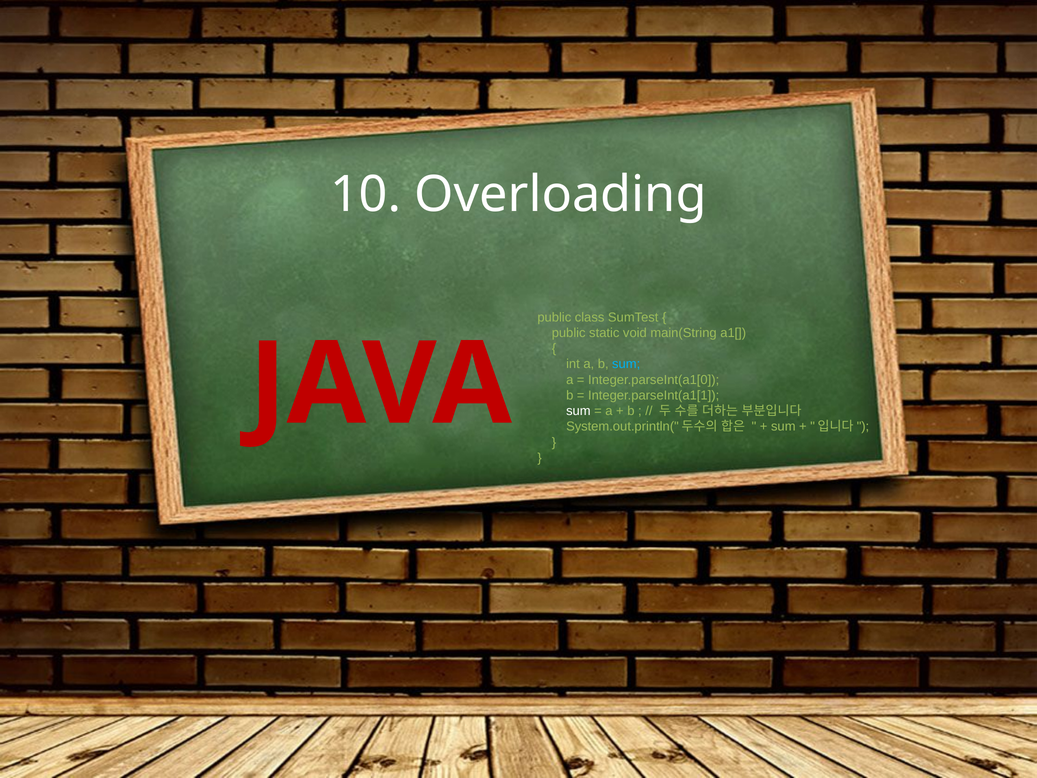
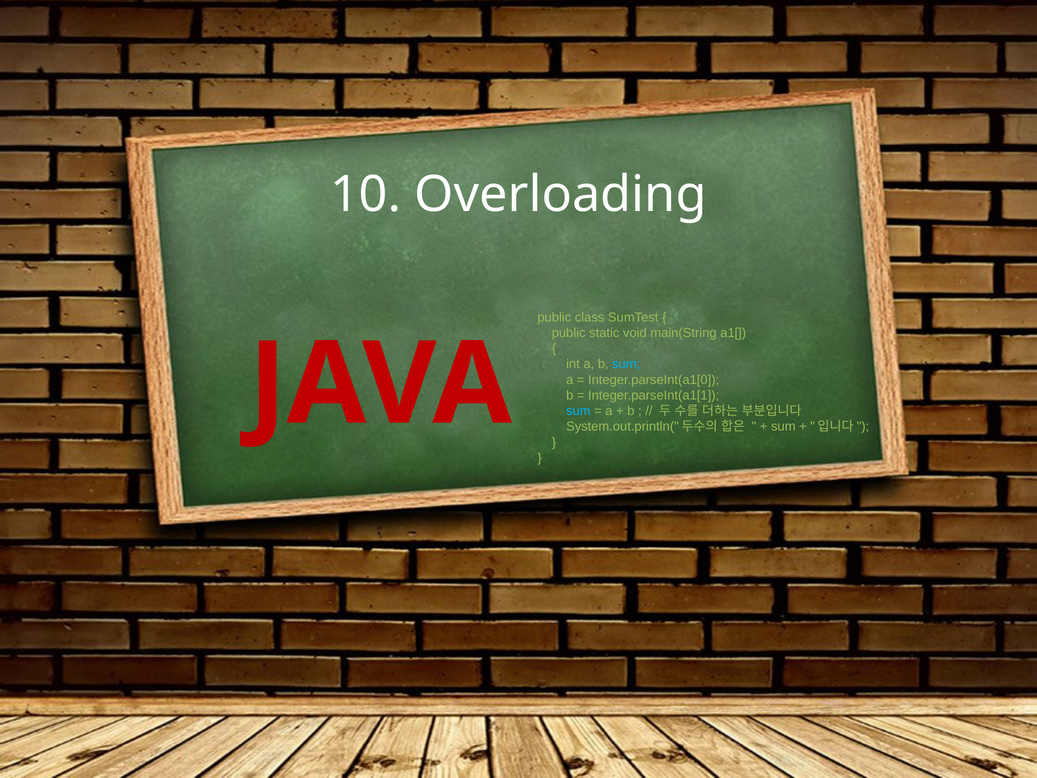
sum colour: white -> light blue (578, 411)
